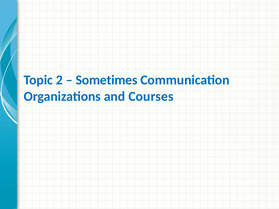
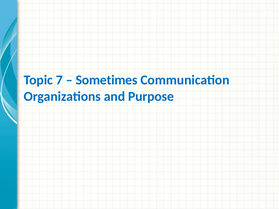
2: 2 -> 7 (59, 80)
Courses: Courses -> Purpose (151, 97)
